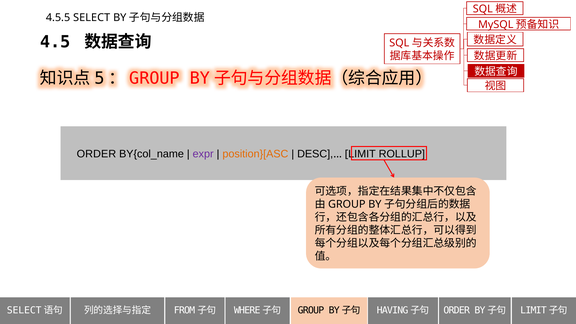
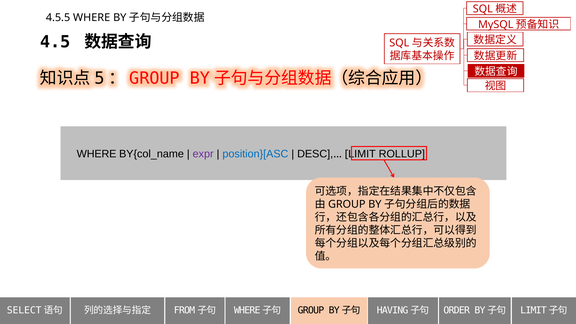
4.5.5 SELECT: SELECT -> WHERE (92, 18)
ORDER: ORDER -> WHERE (97, 154)
position}[ASC colour: orange -> blue (255, 154)
